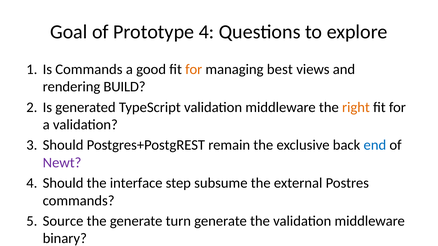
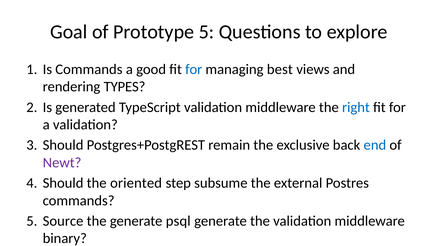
Prototype 4: 4 -> 5 (207, 32)
for colour: orange -> blue (194, 69)
BUILD: BUILD -> TYPES (125, 87)
right colour: orange -> blue (356, 107)
interface: interface -> oriented (136, 183)
turn: turn -> psql (178, 221)
